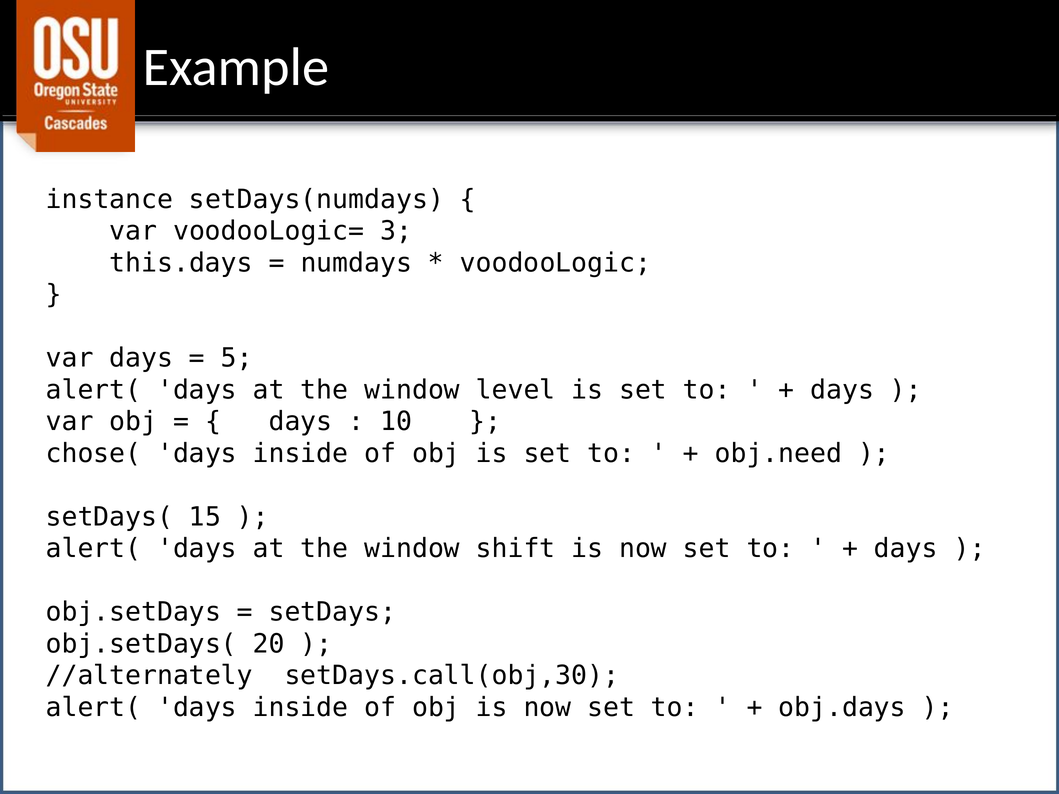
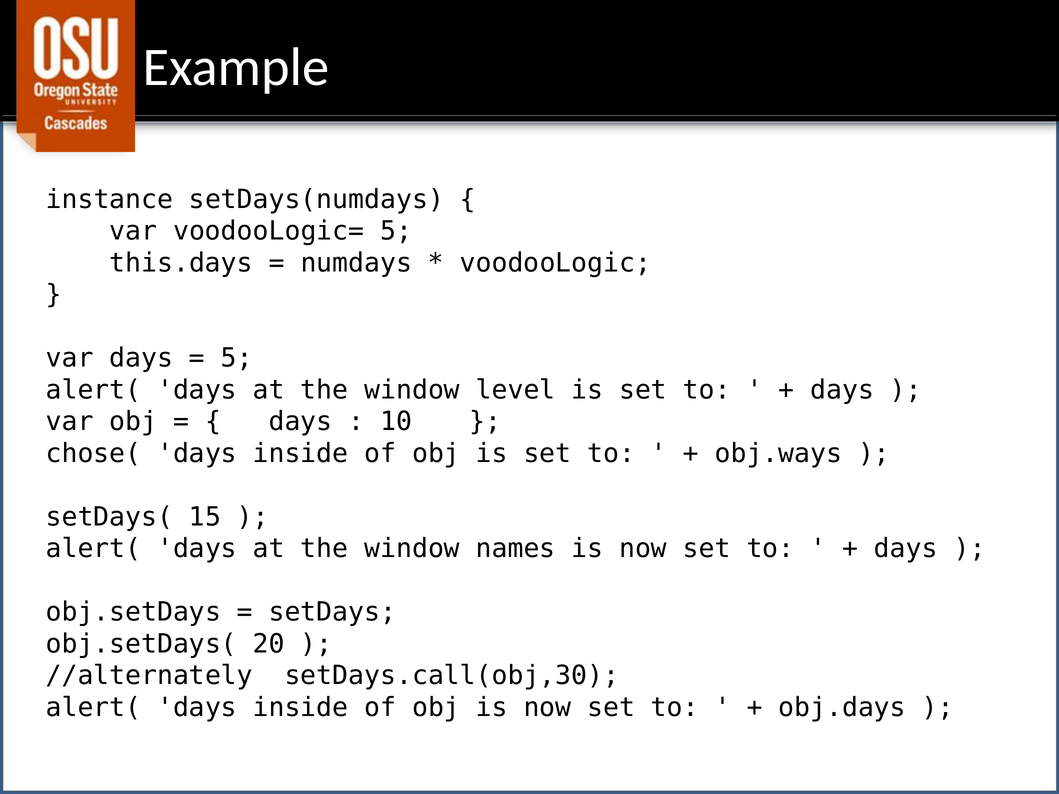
voodooLogic= 3: 3 -> 5 (396, 231)
obj.need: obj.need -> obj.ways (778, 454)
shift: shift -> names (516, 549)
